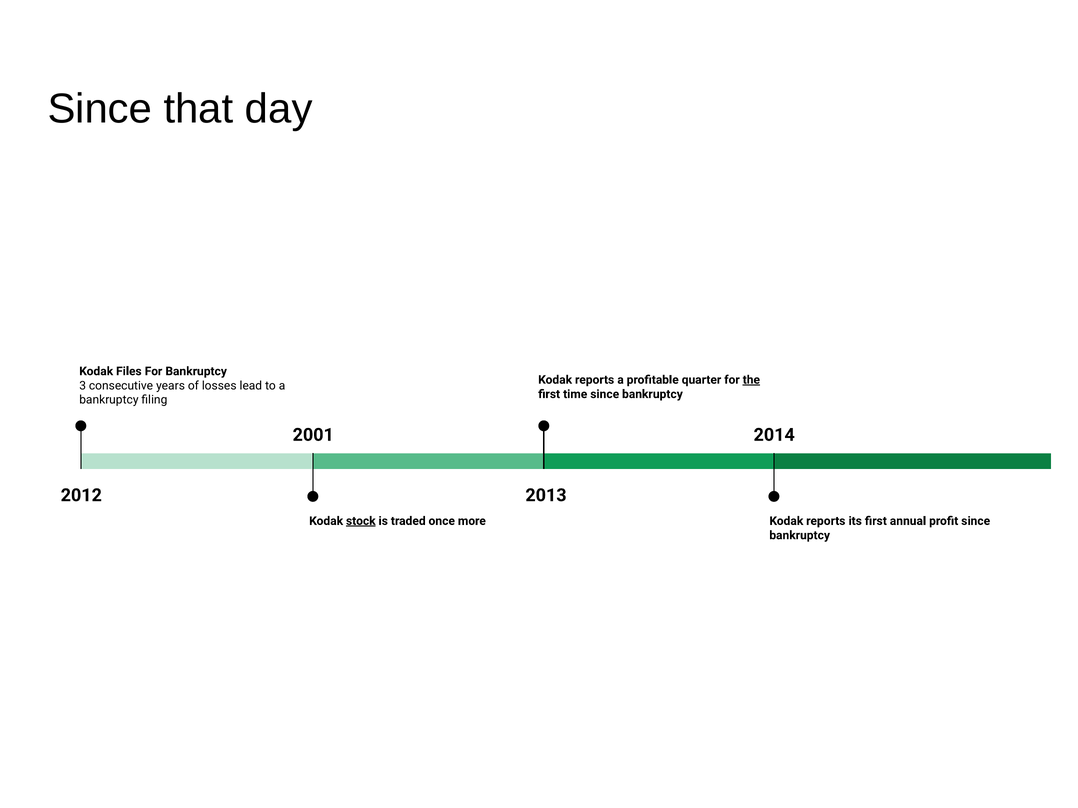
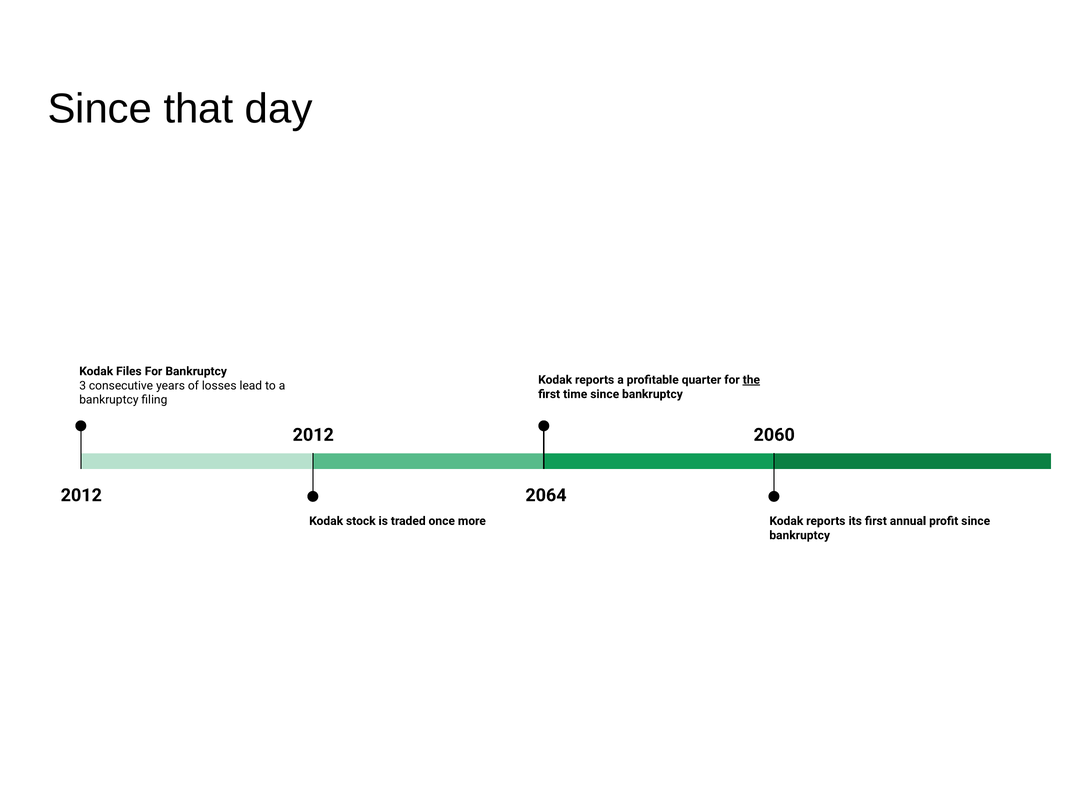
2001: 2001 -> 2012 (313, 435)
2014: 2014 -> 2060 (774, 435)
2013: 2013 -> 2064 (546, 496)
stock underline: present -> none (361, 521)
